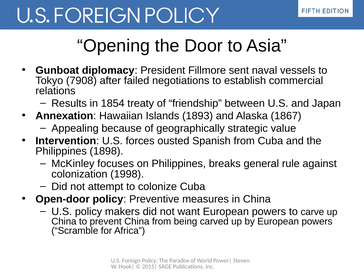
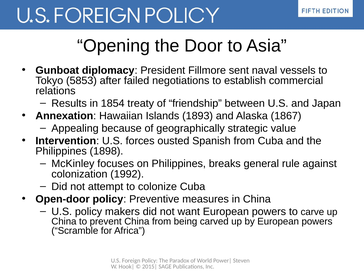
7908: 7908 -> 5853 (81, 81)
1998: 1998 -> 1992 (127, 174)
